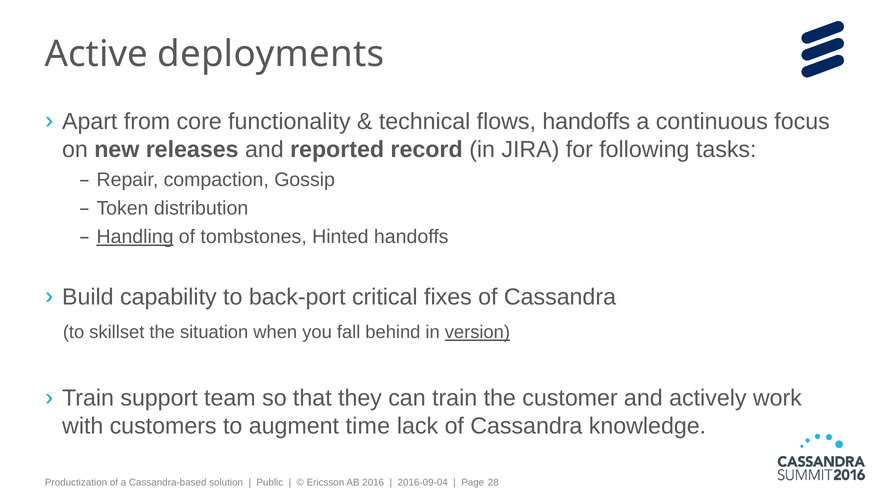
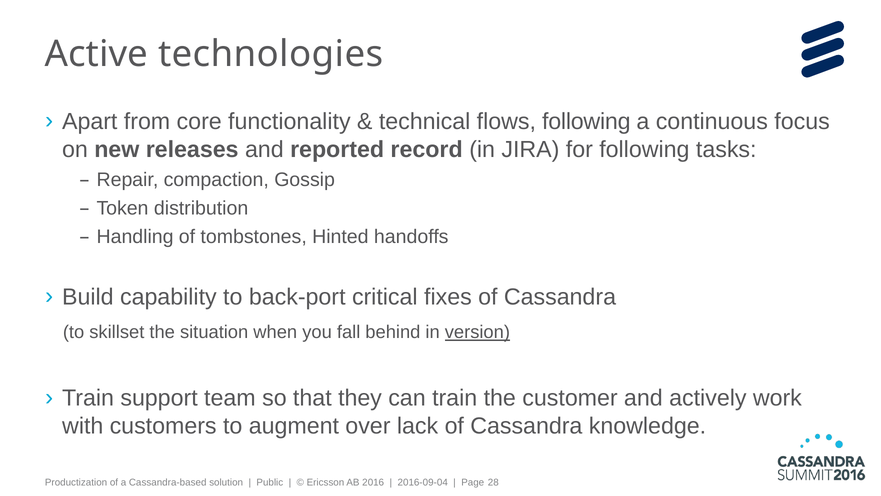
deployments: deployments -> technologies (271, 54)
flows handoffs: handoffs -> following (586, 122)
Handling underline: present -> none (135, 237)
time: time -> over (368, 426)
